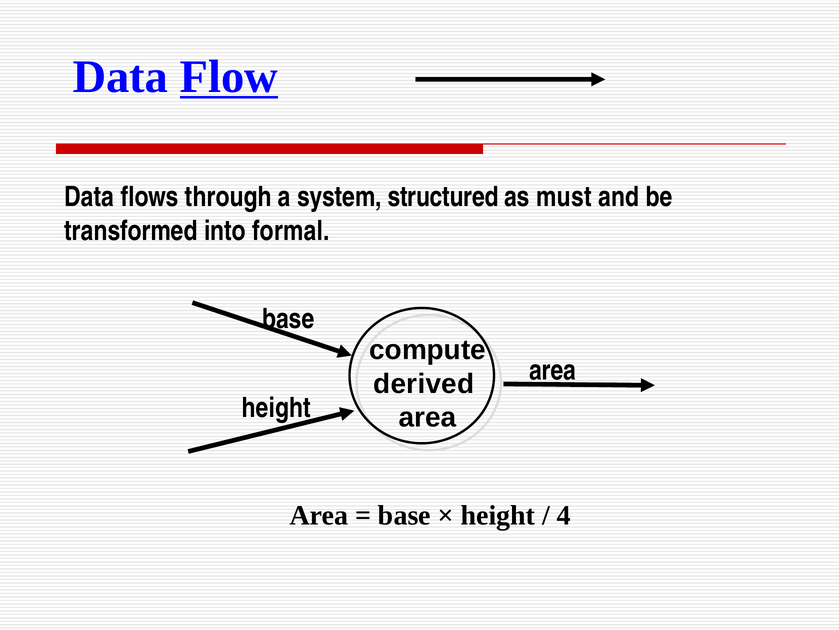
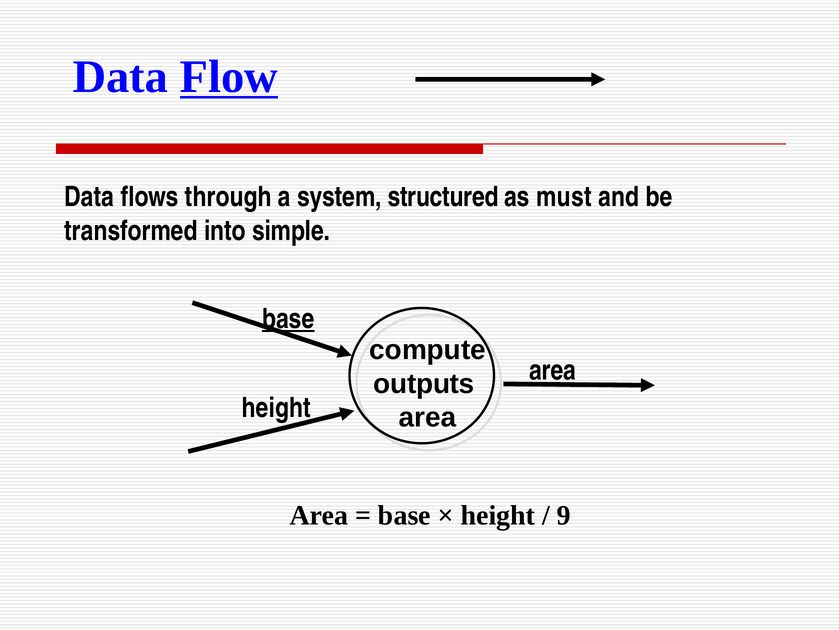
formal: formal -> simple (291, 231)
base underline: none -> present (288, 319)
derived: derived -> outputs (424, 383)
4: 4 -> 9 (564, 515)
